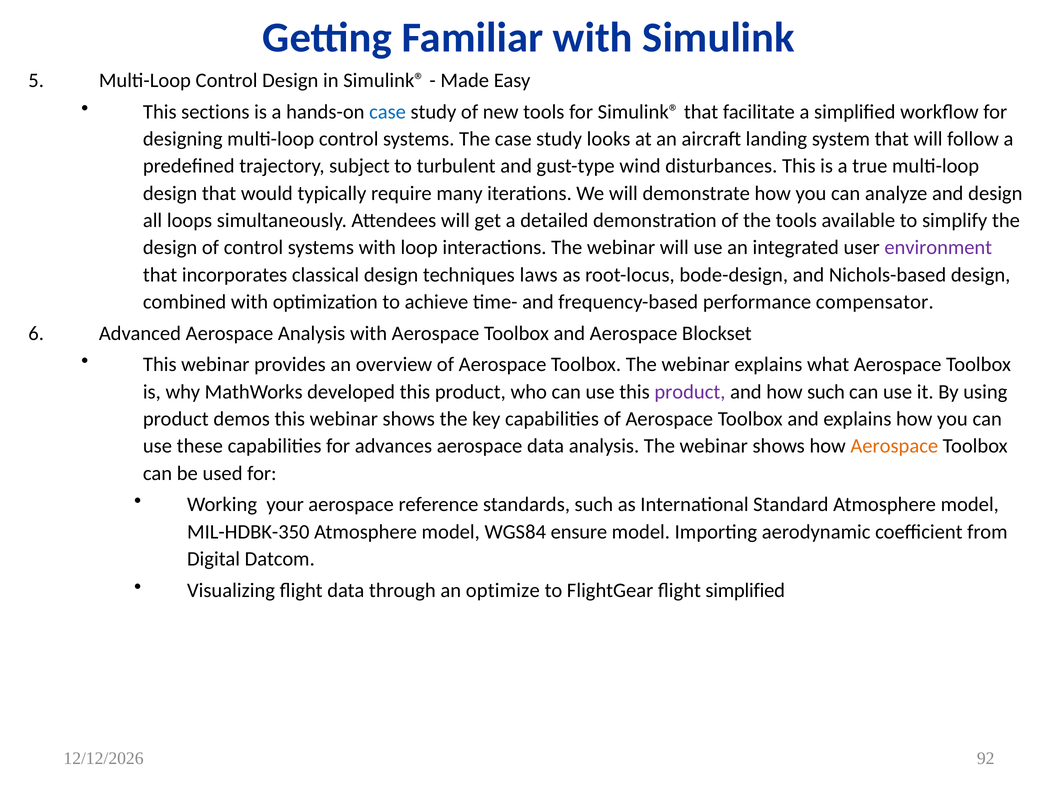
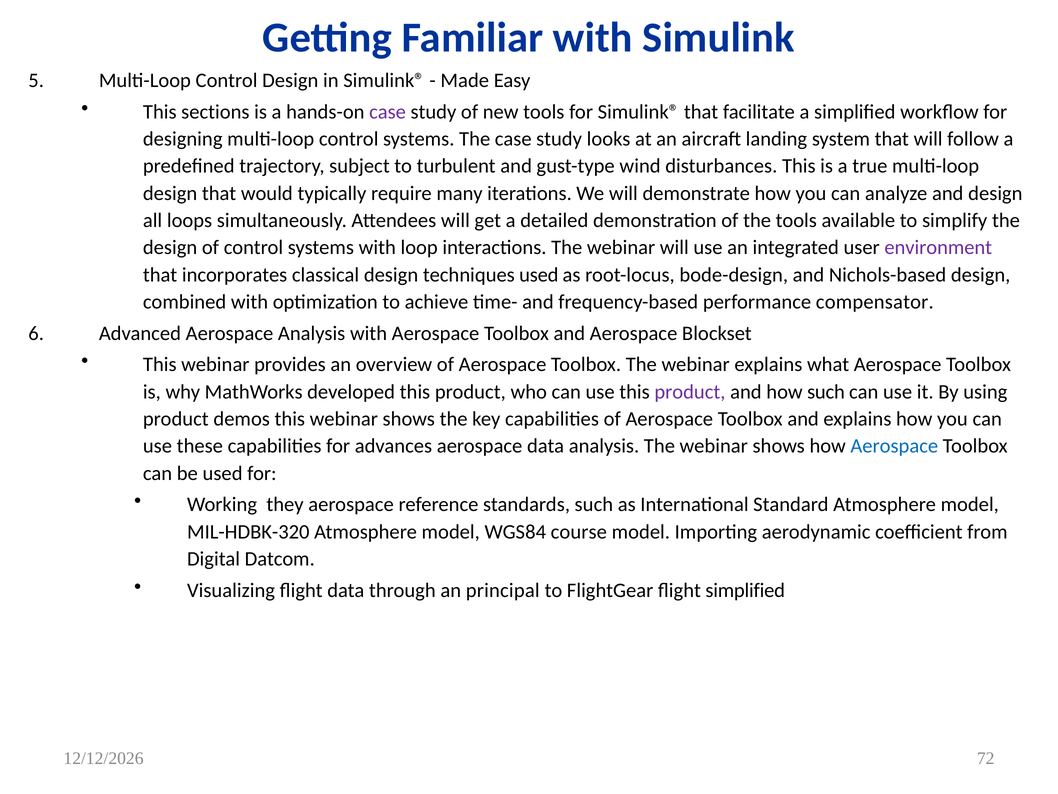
case colour: blue -> purple (388, 112)
techniques laws: laws -> used (539, 275)
Aerospace colour: orange -> blue (894, 446)
your: your -> they (285, 504)
MIL-HDBK-350: MIL-HDBK-350 -> MIL-HDBK-320 (248, 531)
ensure: ensure -> course (579, 531)
optimize: optimize -> principal (503, 590)
92: 92 -> 72 (986, 758)
